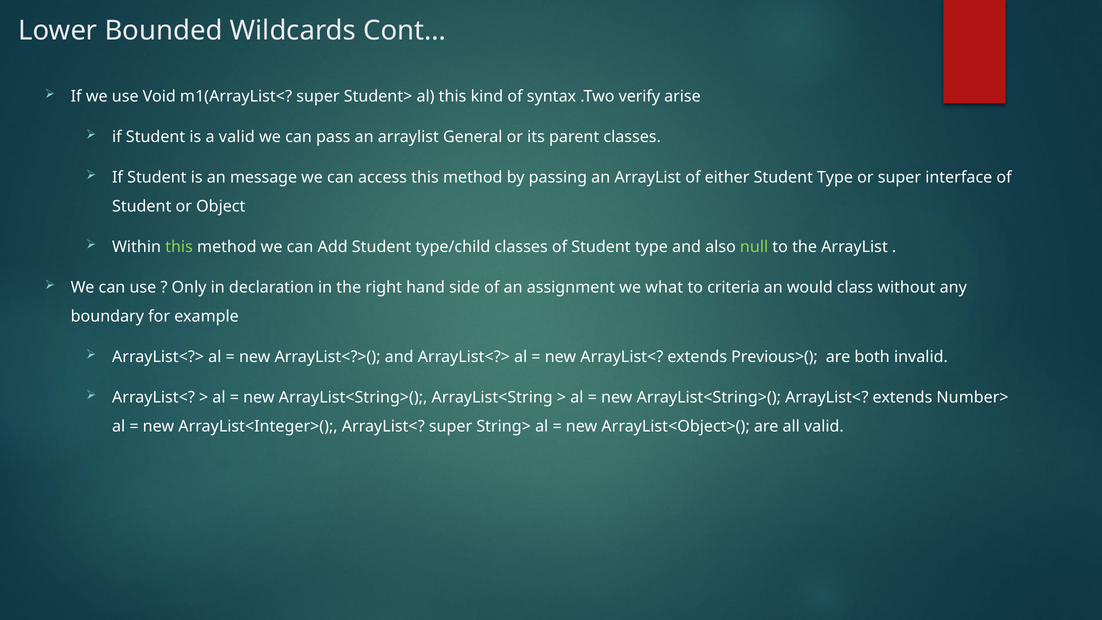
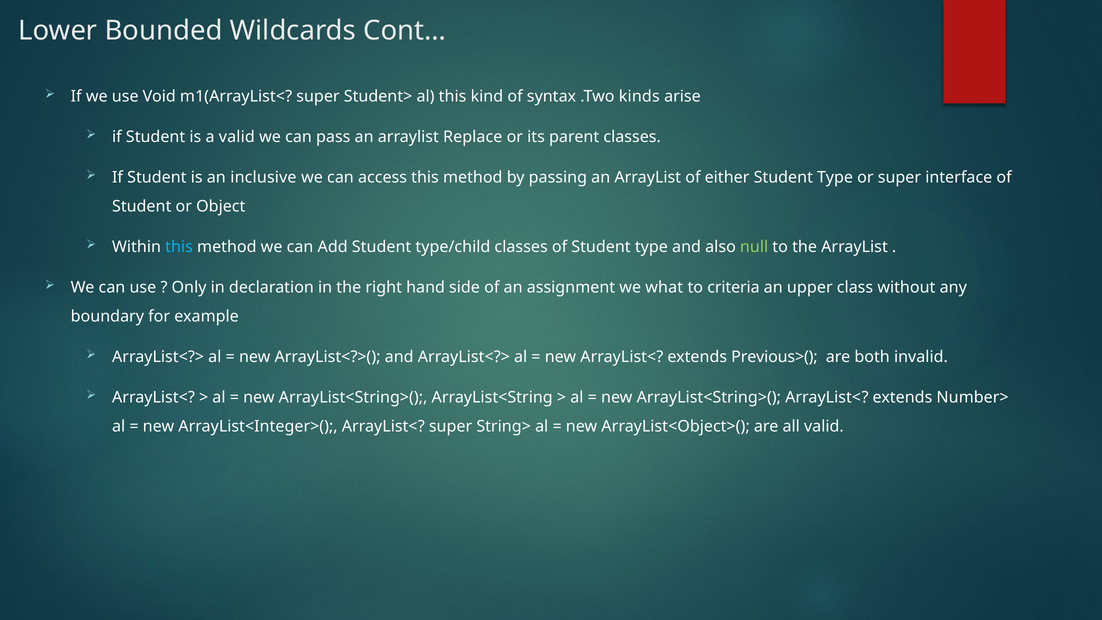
verify: verify -> kinds (639, 96)
General: General -> Replace (473, 137)
message: message -> inclusive (263, 177)
this colour: light green -> light blue (179, 247)
would: would -> upper (810, 287)
